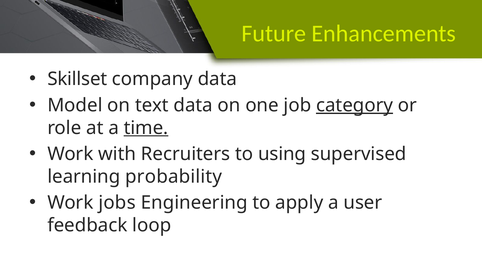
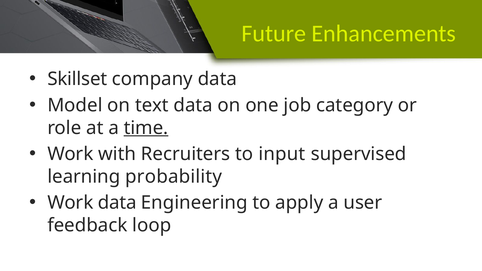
category underline: present -> none (355, 105)
using: using -> input (282, 154)
Work jobs: jobs -> data (117, 203)
